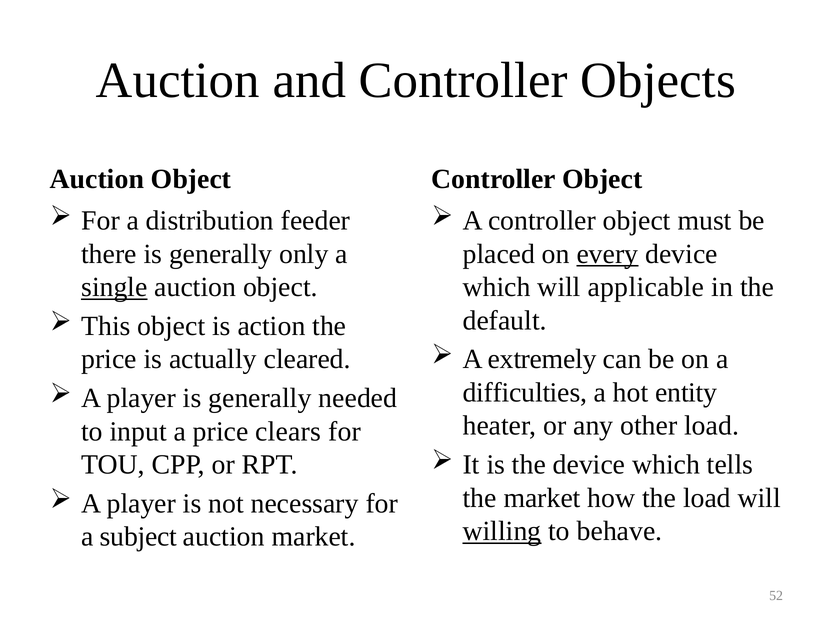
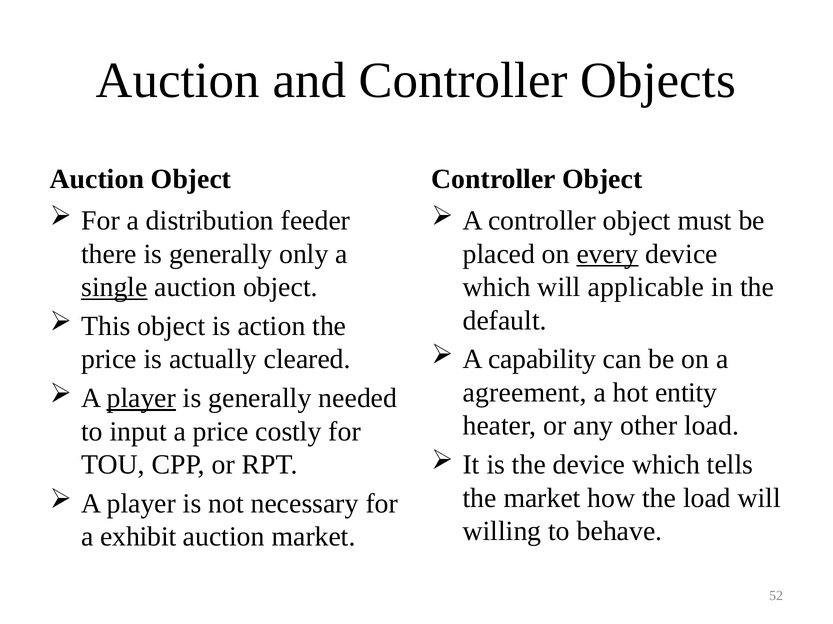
extremely: extremely -> capability (542, 360)
difficulties: difficulties -> agreement (525, 393)
player underline: none -> present (141, 399)
clears: clears -> costly (288, 432)
willing underline: present -> none (502, 532)
subject: subject -> exhibit (138, 537)
